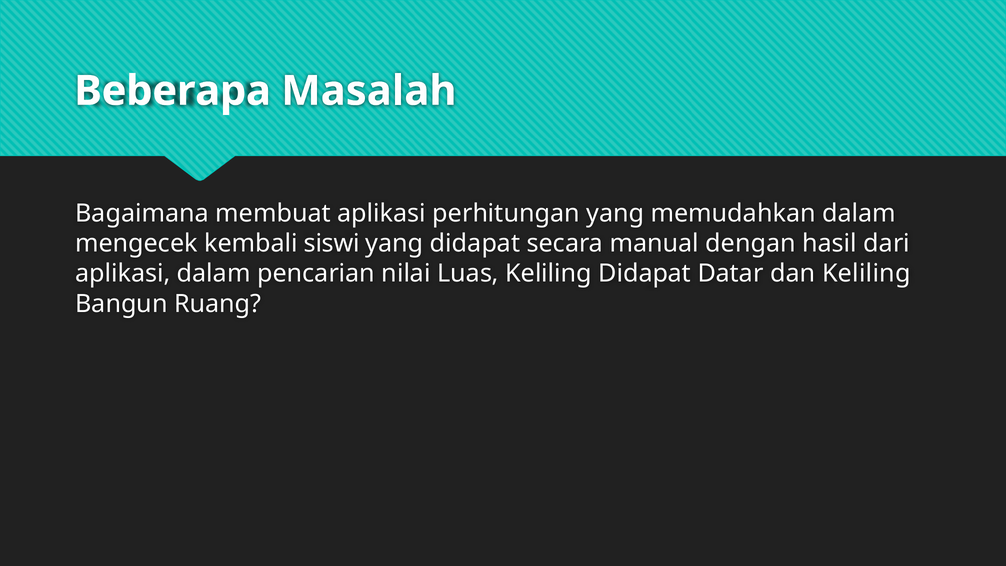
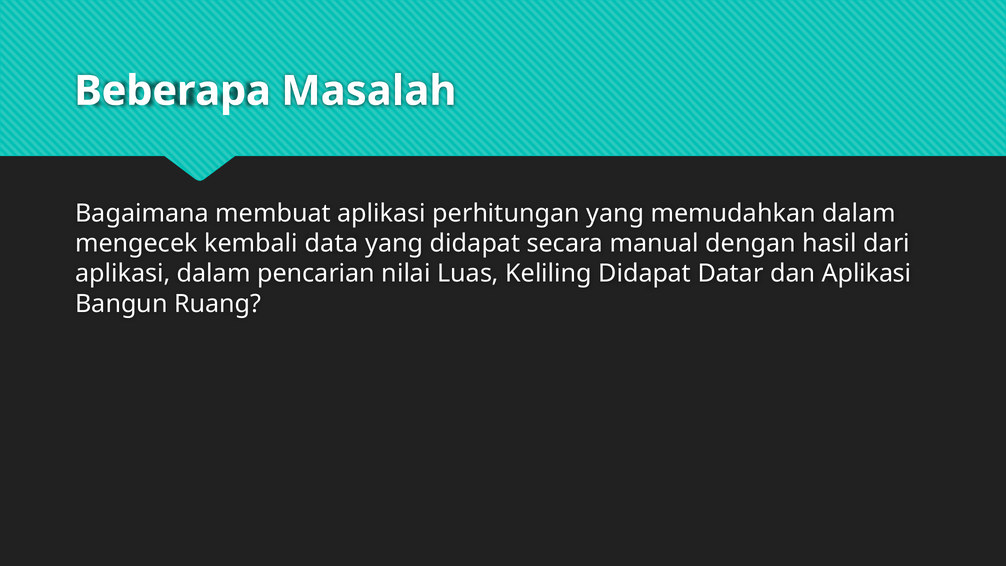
siswi: siswi -> data (331, 243)
dan Keliling: Keliling -> Aplikasi (867, 274)
